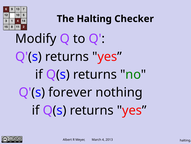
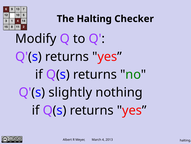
forever: forever -> slightly (70, 92)
